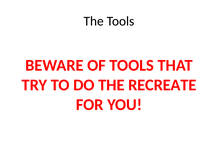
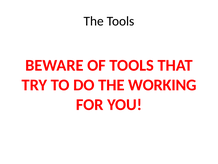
RECREATE: RECREATE -> WORKING (162, 85)
